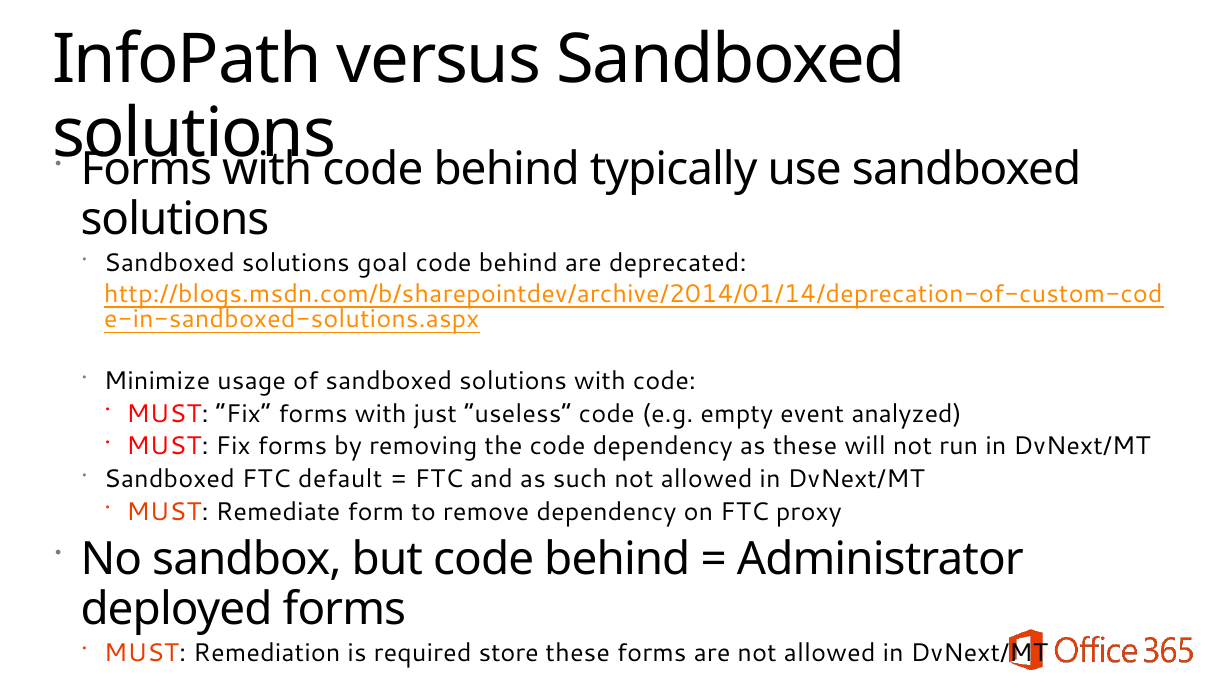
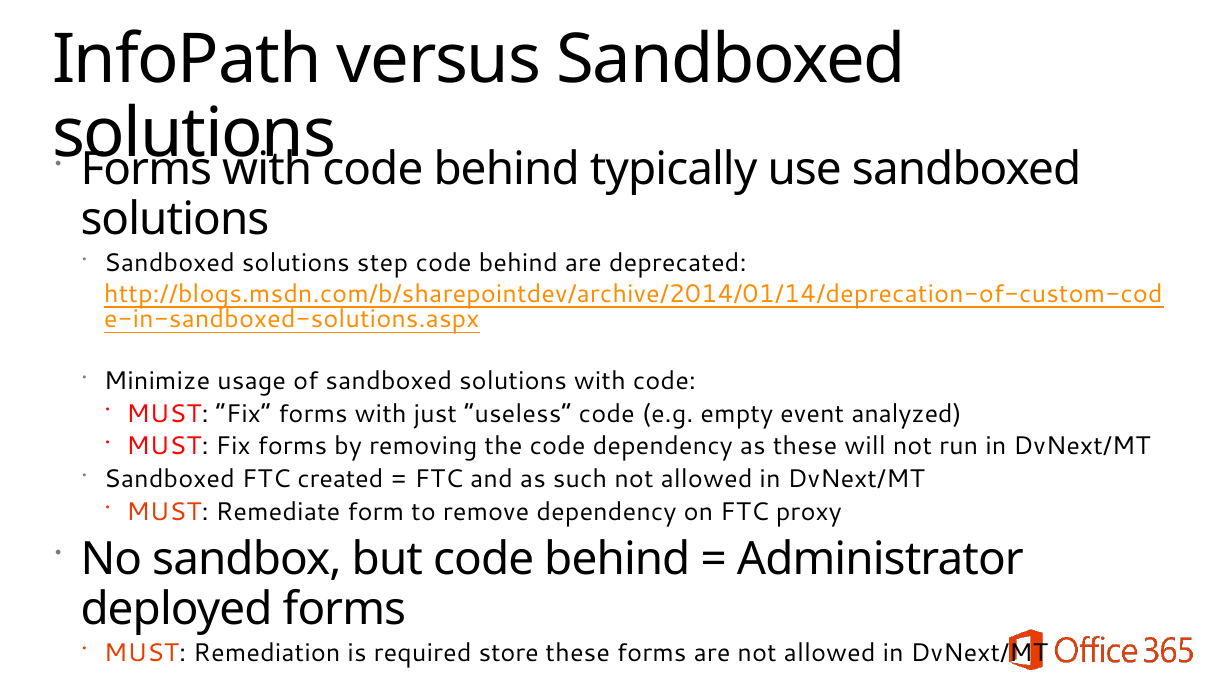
goal: goal -> step (383, 263)
default: default -> created (340, 479)
